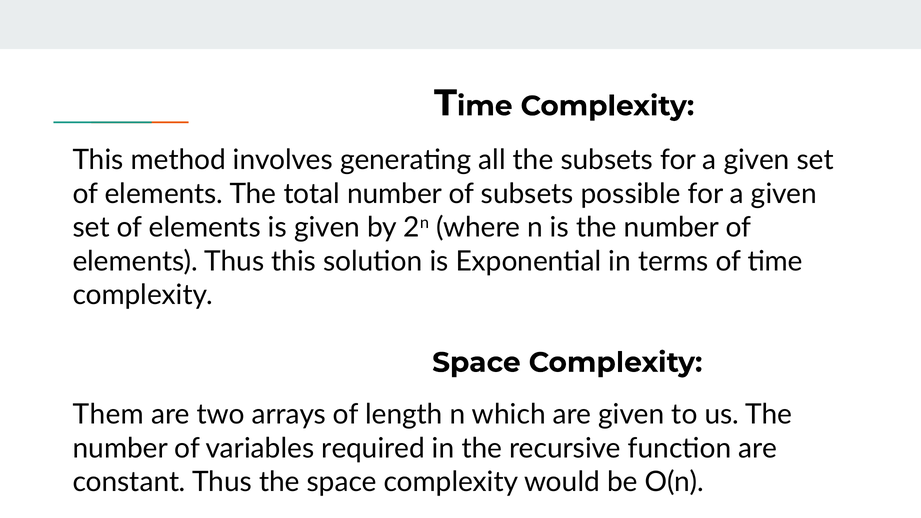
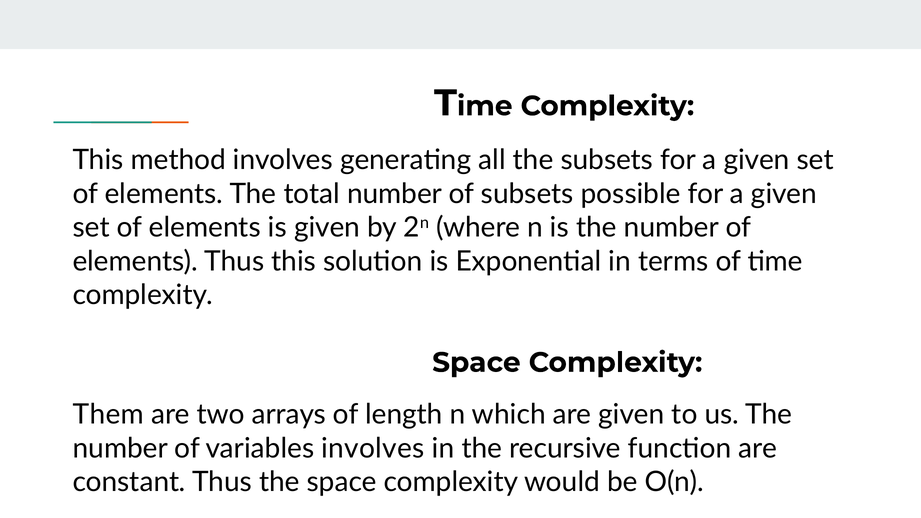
variables required: required -> involves (373, 448)
